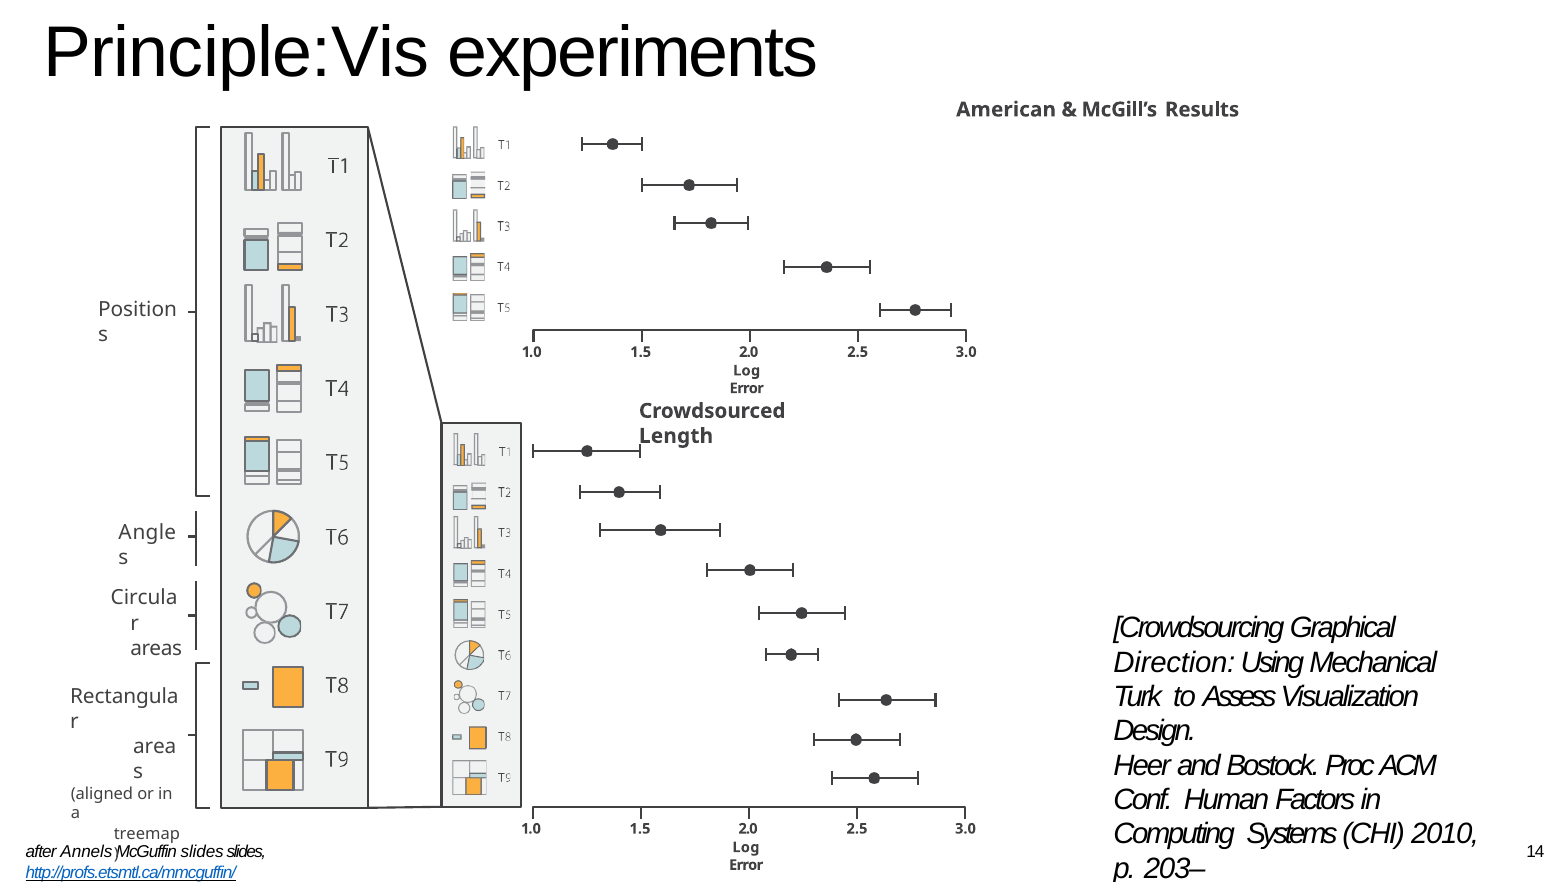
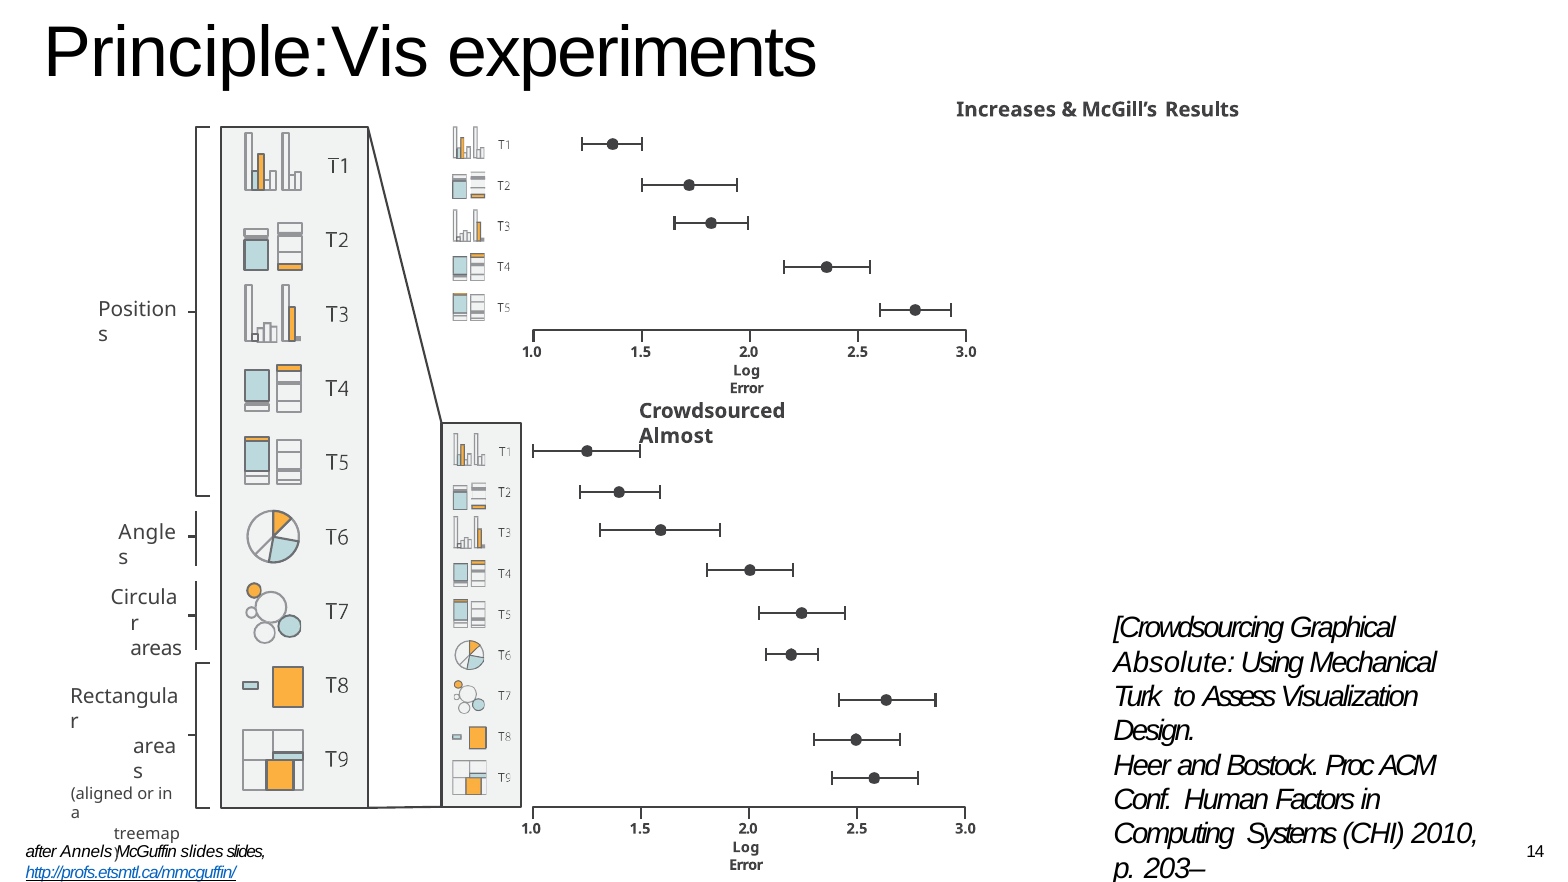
American: American -> Increases (1006, 110)
Length: Length -> Almost (676, 436)
Direction: Direction -> Absolute (1174, 663)
